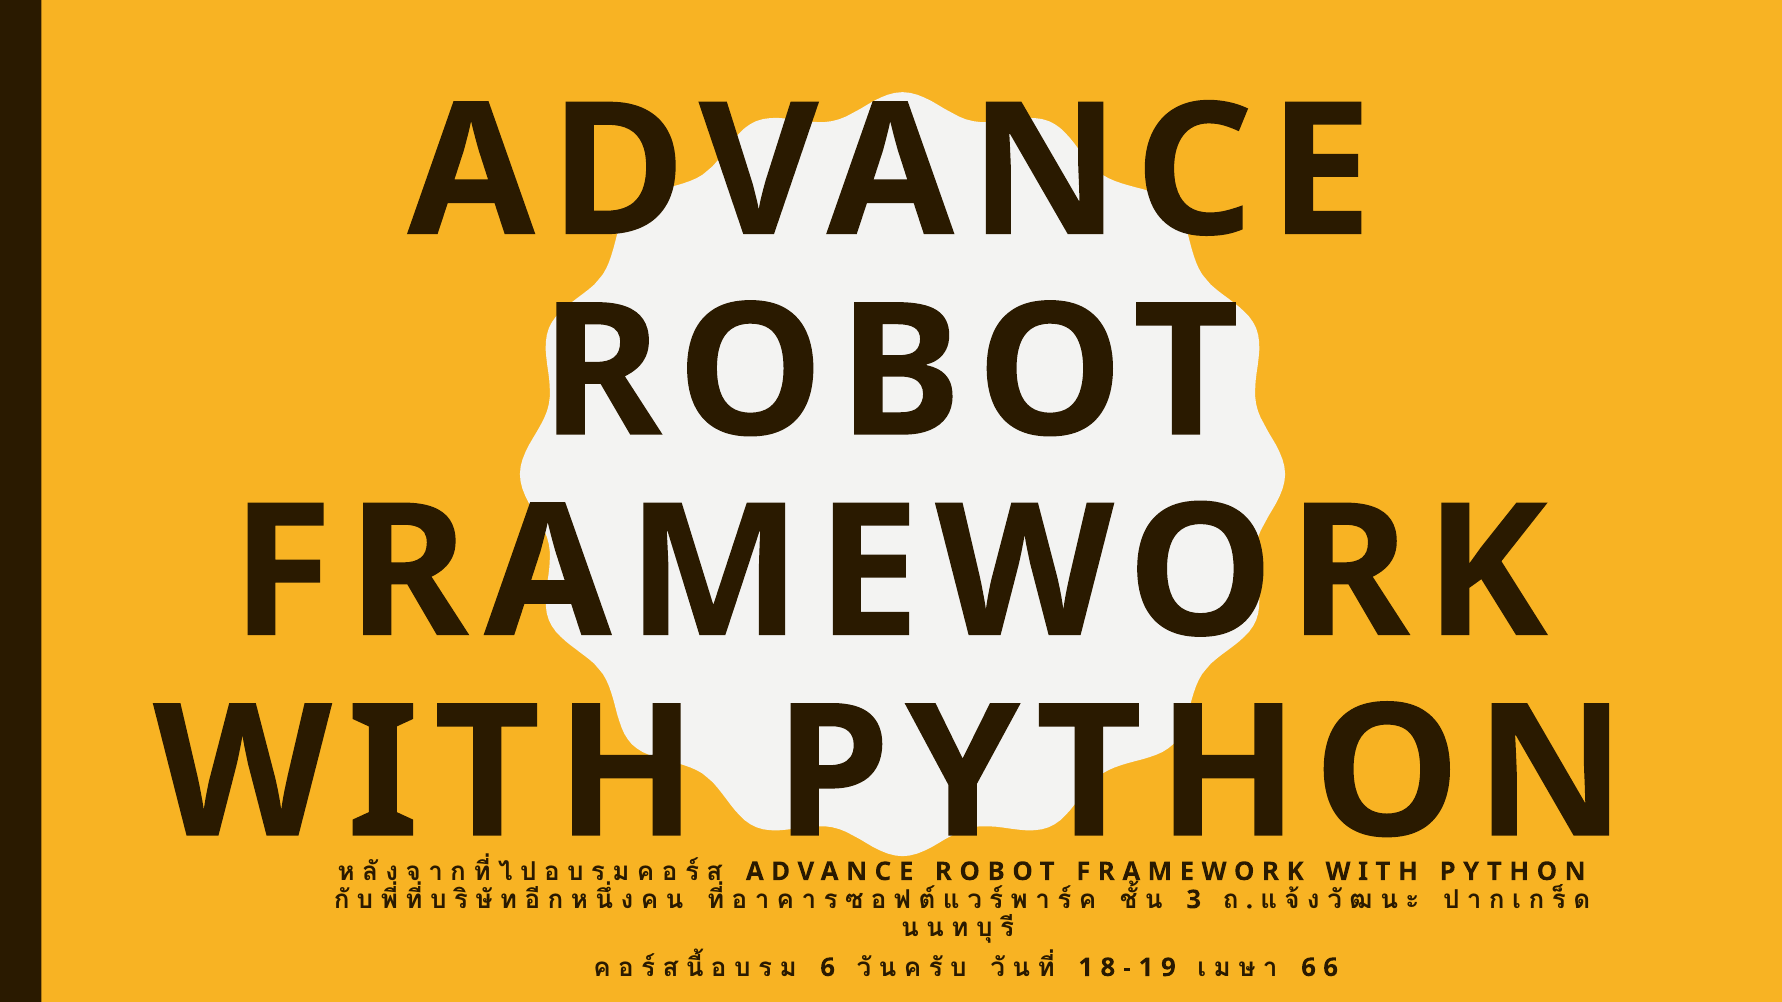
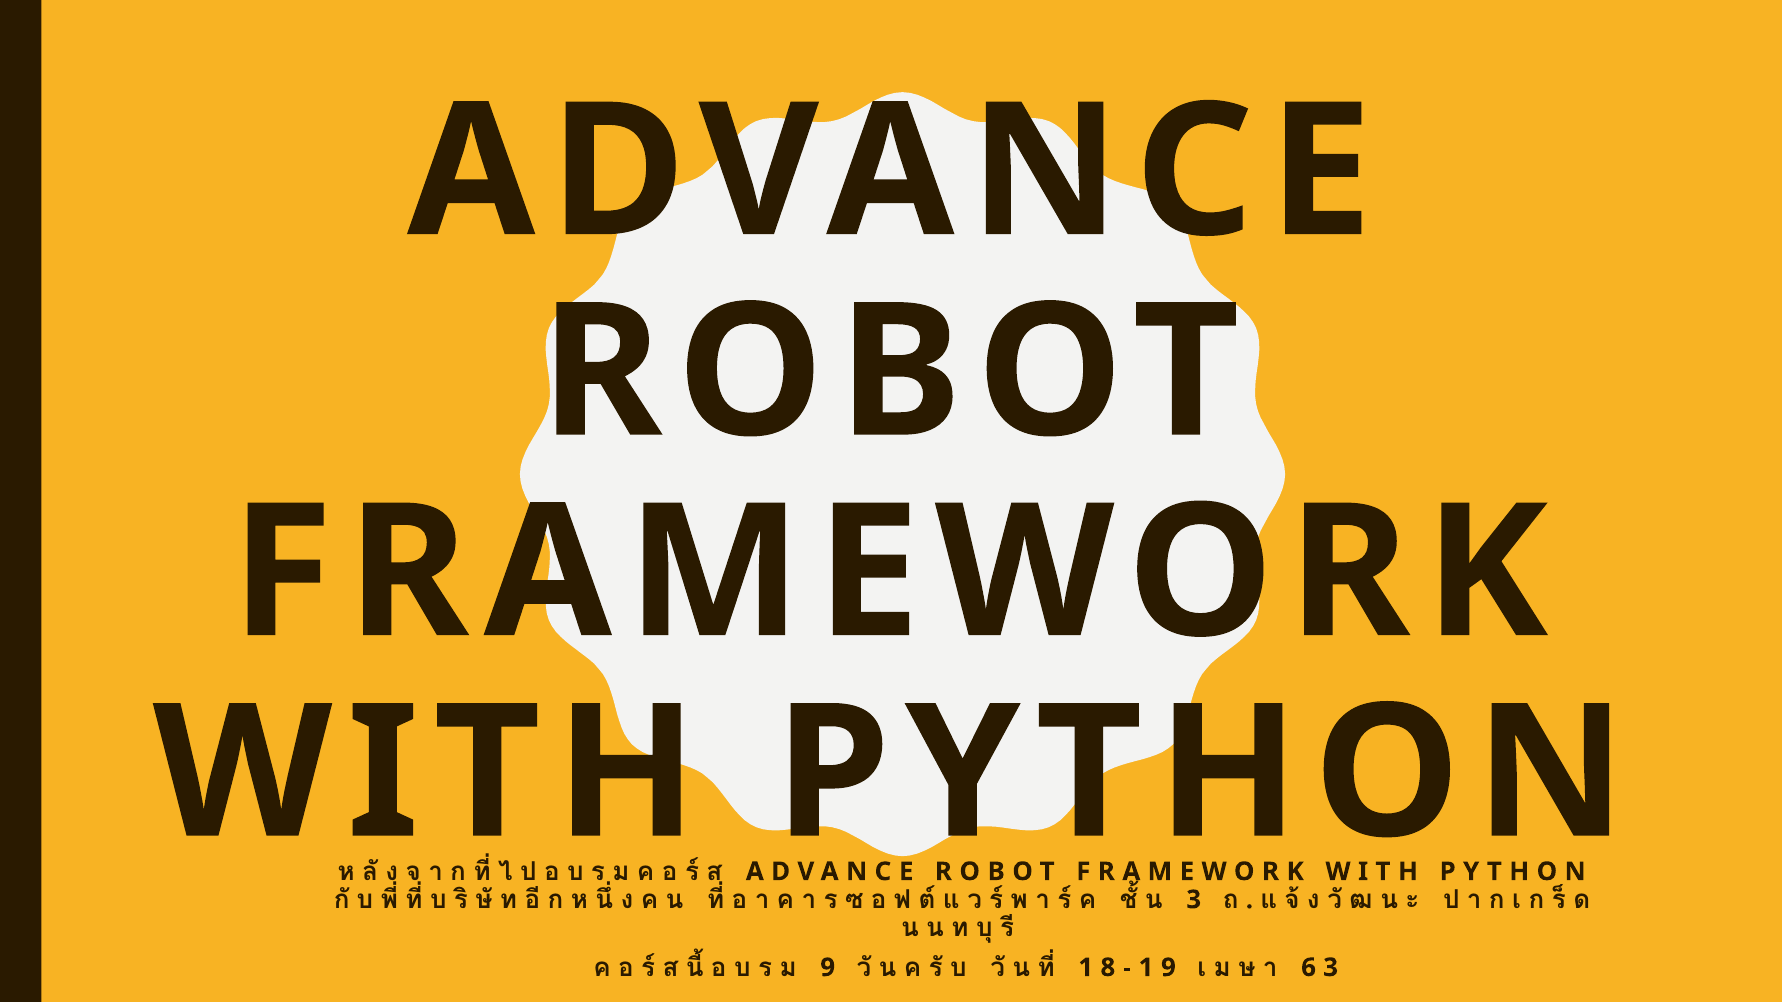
6: 6 -> 9 (828, 968)
6: 6 -> 3 (1331, 968)
